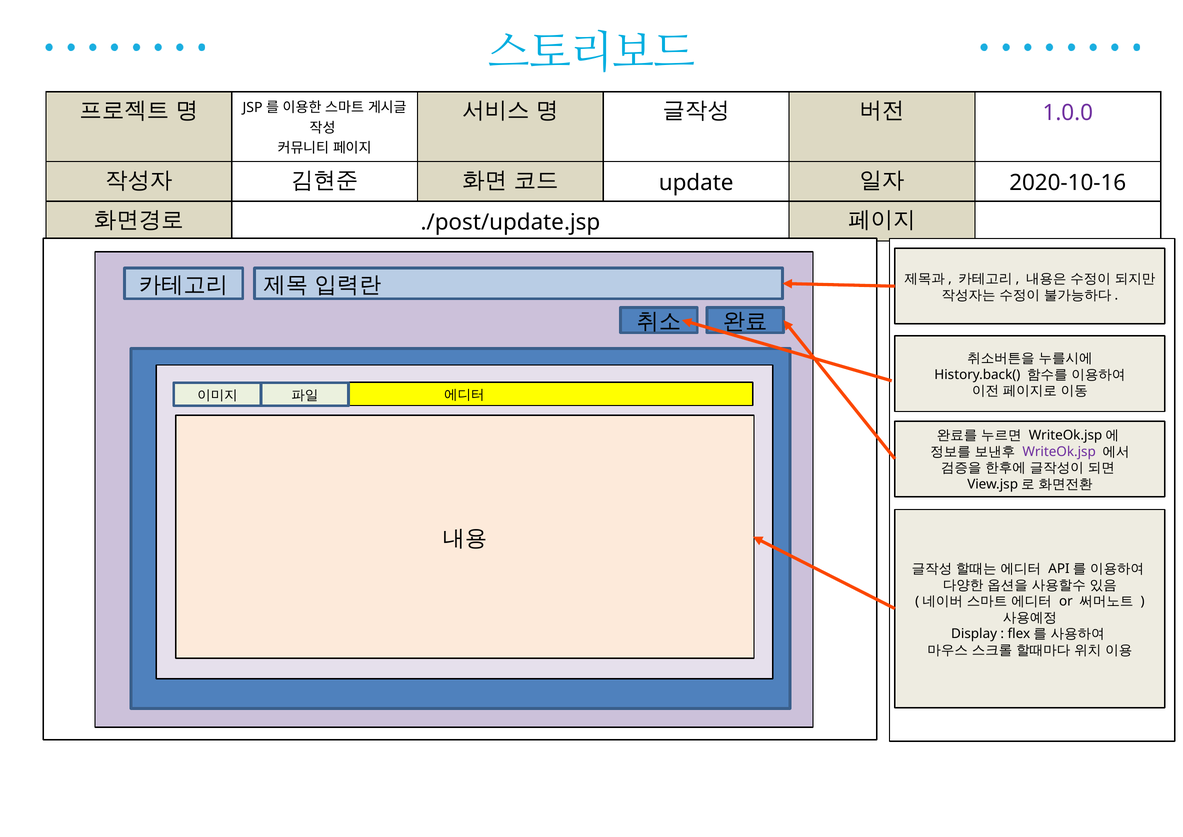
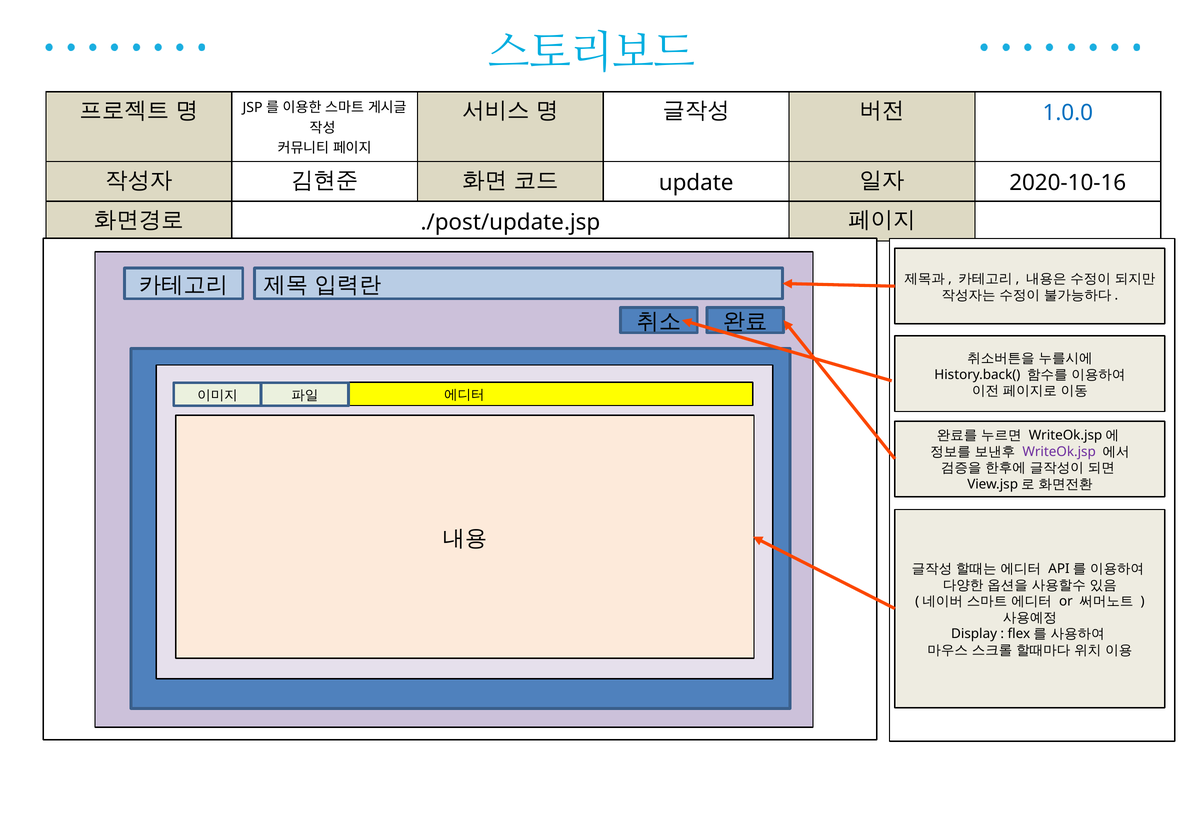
1.0.0 colour: purple -> blue (1068, 113)
